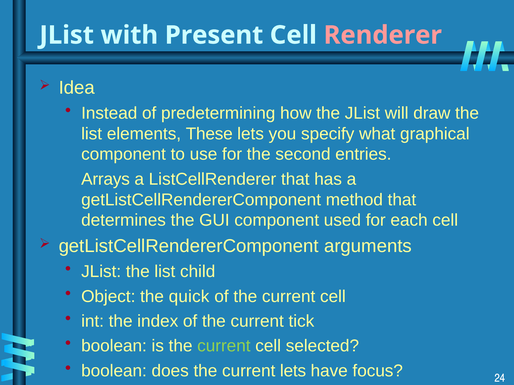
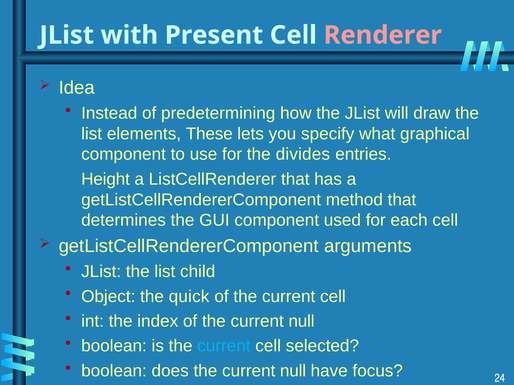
second: second -> divides (303, 155)
Arrays: Arrays -> Height (106, 179)
of the current tick: tick -> null (301, 322)
current colour: light green -> light blue (224, 346)
does the current lets: lets -> null (293, 371)
